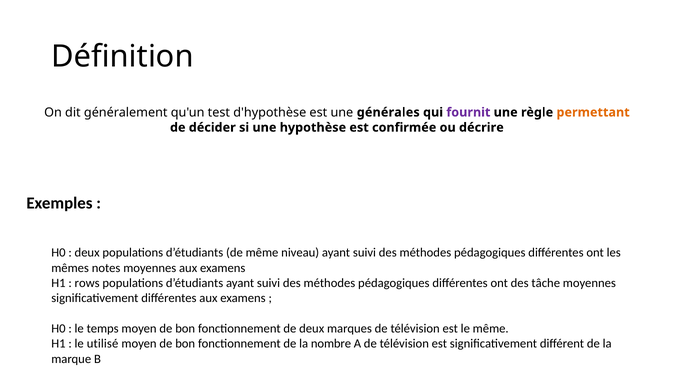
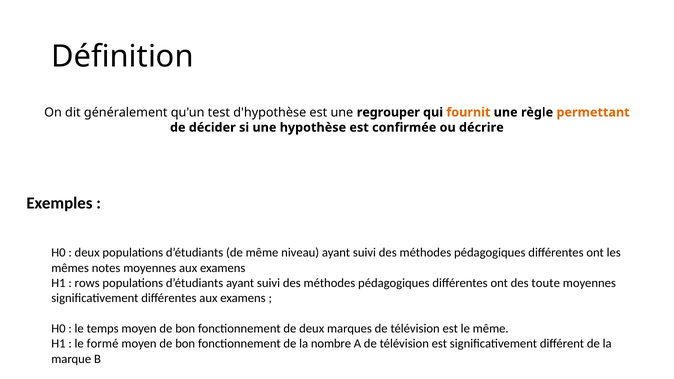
générales: générales -> regrouper (388, 112)
fournit colour: purple -> orange (468, 112)
tâche: tâche -> toute (546, 283)
utilisé: utilisé -> formé (103, 344)
